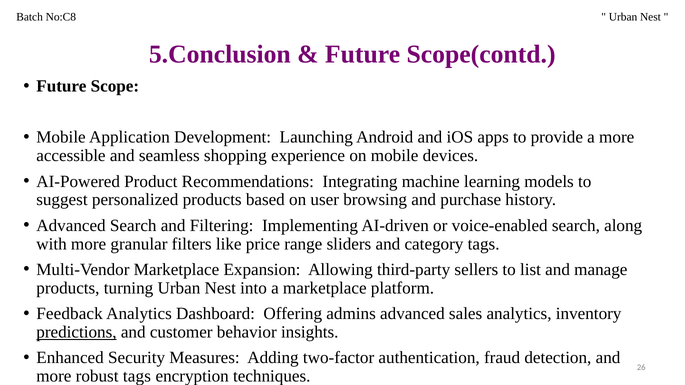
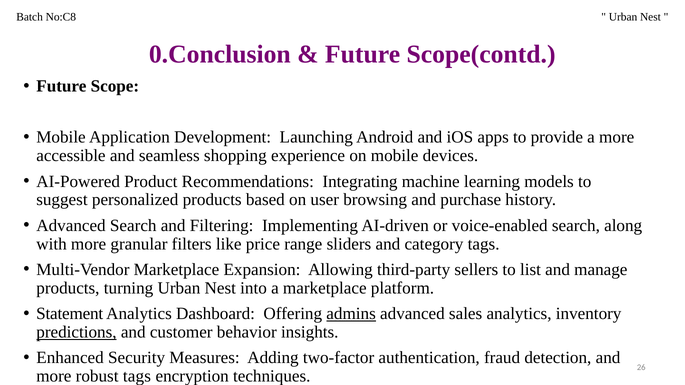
5.Conclusion: 5.Conclusion -> 0.Conclusion (220, 55)
Feedback: Feedback -> Statement (70, 314)
admins underline: none -> present (351, 314)
